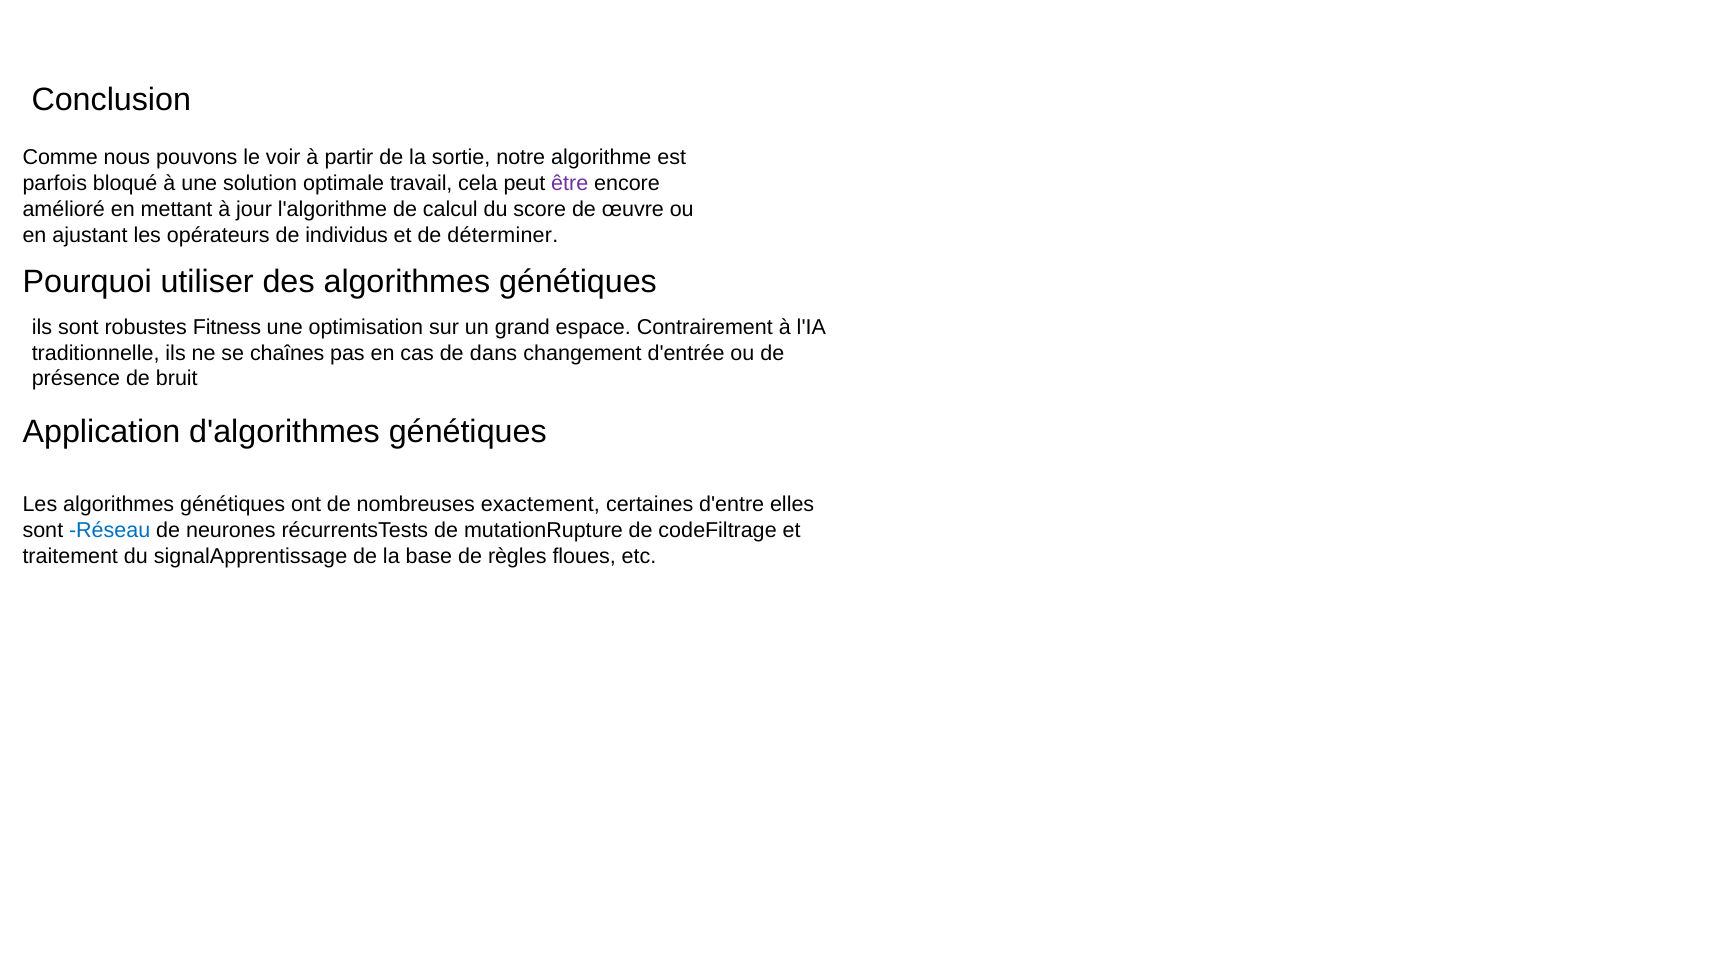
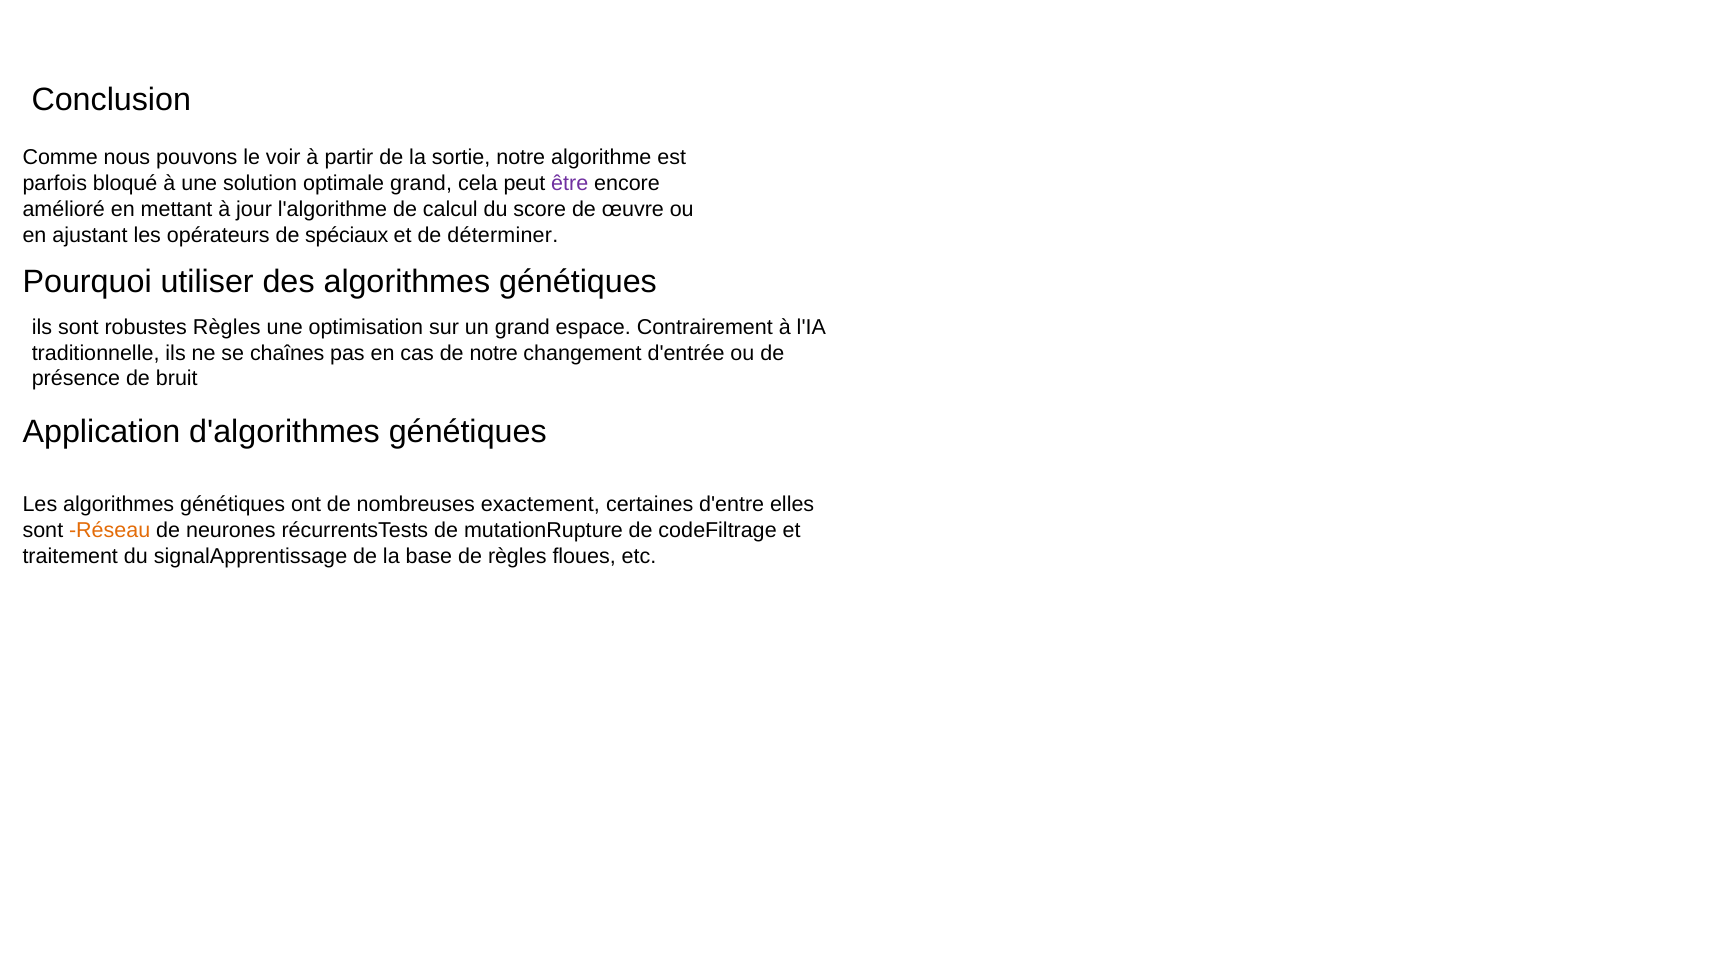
optimale travail: travail -> grand (421, 184)
individus: individus -> spéciaux (347, 235)
robustes Fitness: Fitness -> Règles (227, 327)
de dans: dans -> notre (494, 353)
Réseau colour: blue -> orange (110, 531)
